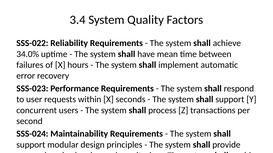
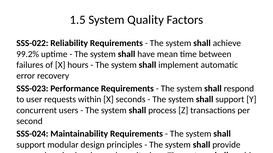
3.4: 3.4 -> 1.5 (78, 20)
34.0%: 34.0% -> 99.2% (28, 54)
